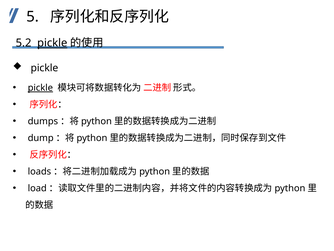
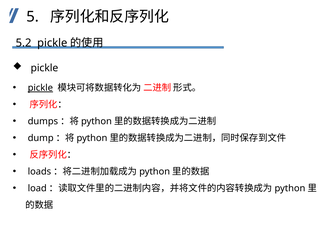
pickle underline: present -> none (52, 43)
